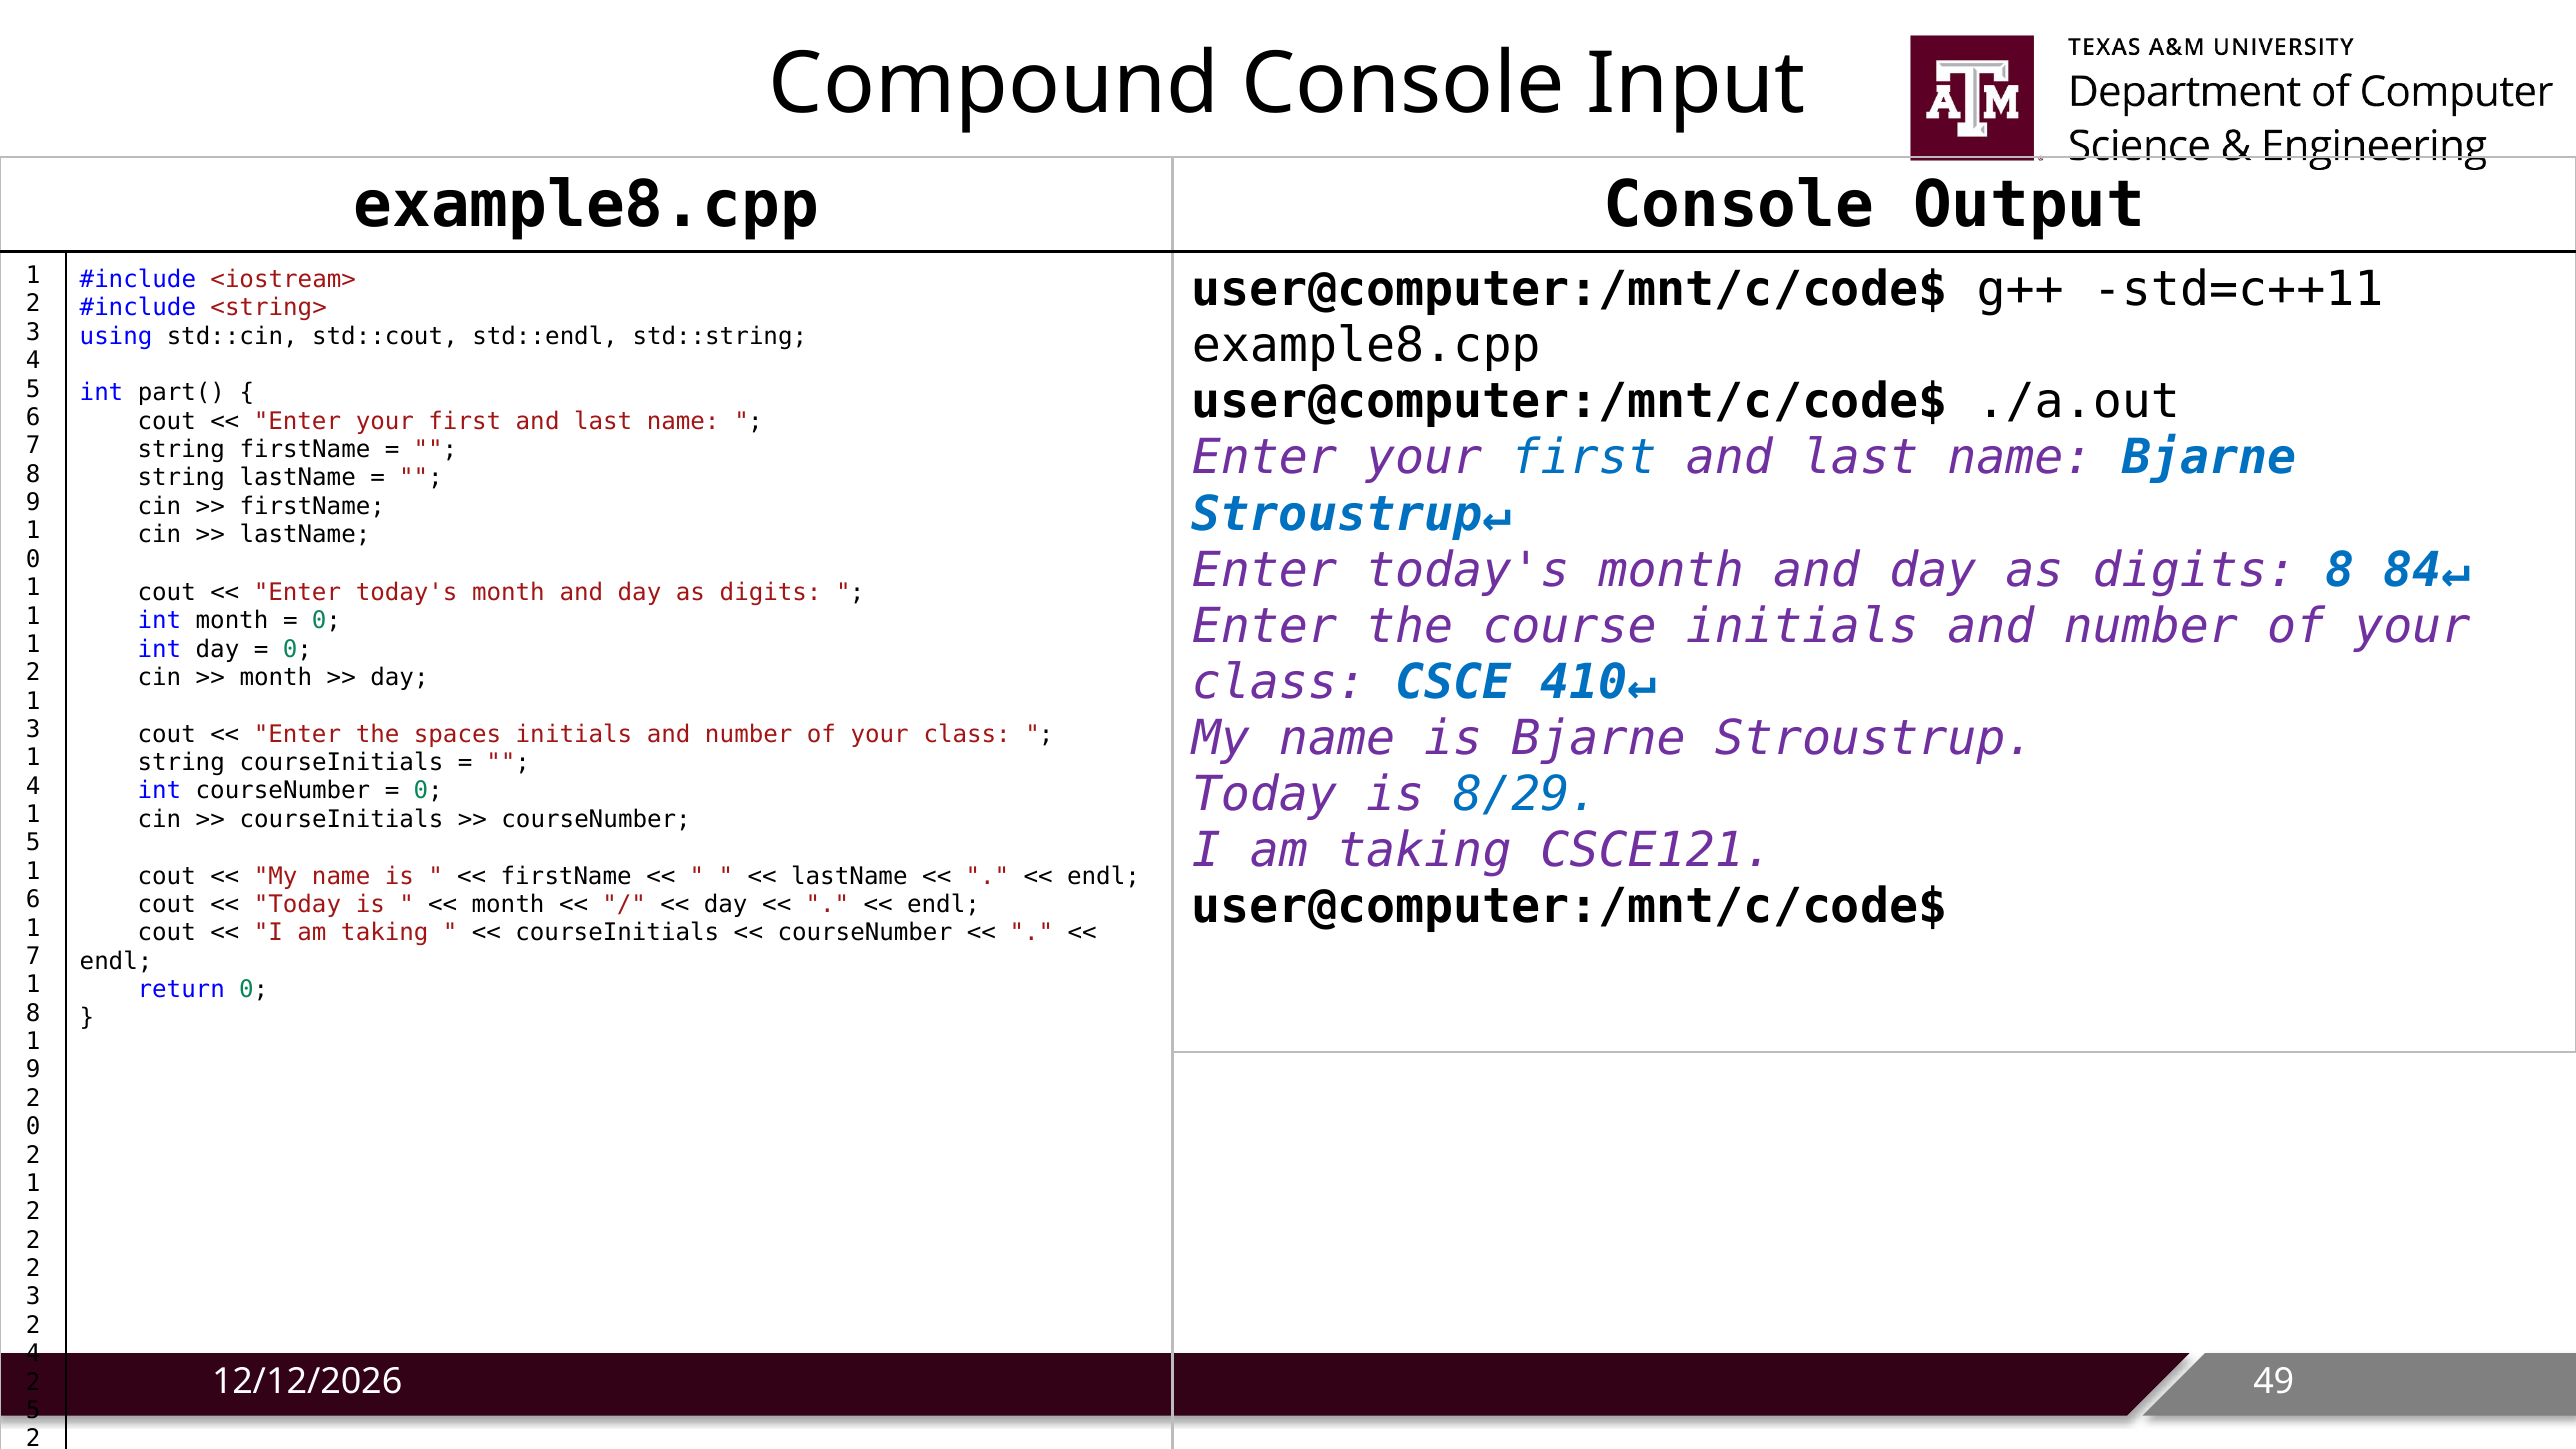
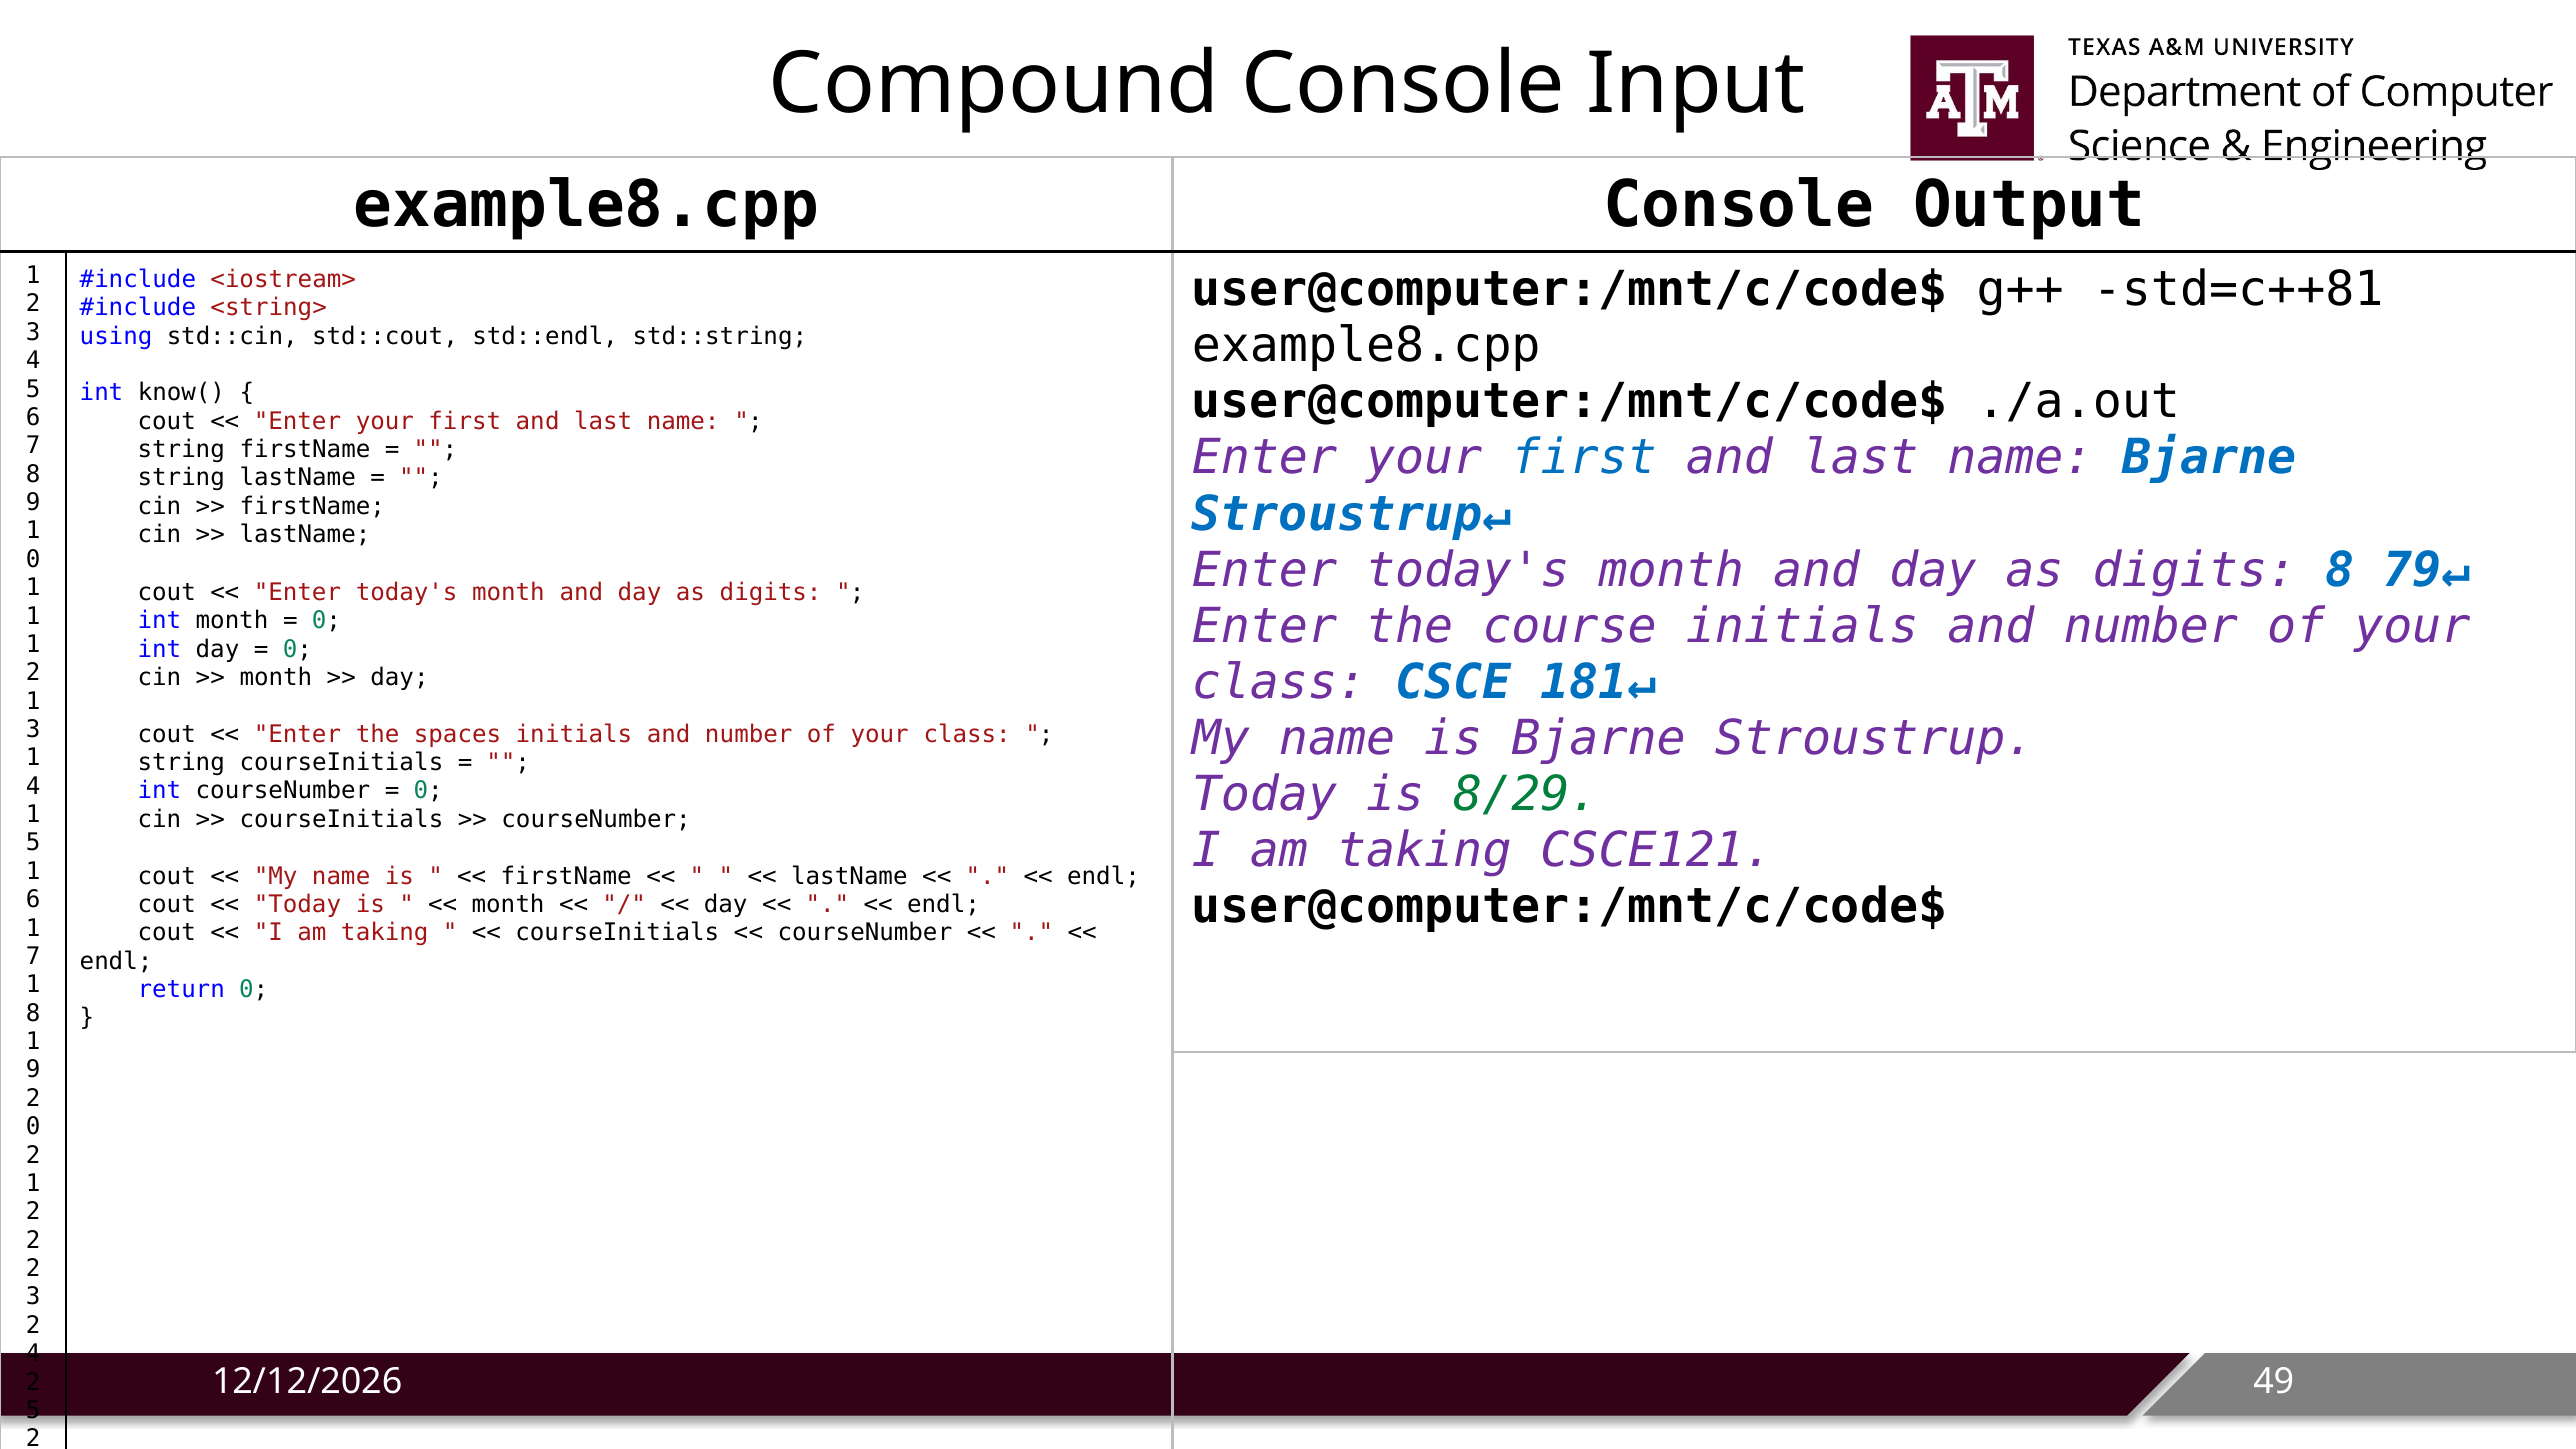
std=c++11: std=c++11 -> std=c++81 (2238, 290)
part(: part( -> know( (181, 393)
84↵: 84↵ -> 79↵ (2427, 570)
410↵: 410↵ -> 181↵ (1599, 682)
8/29 colour: blue -> green (1526, 794)
